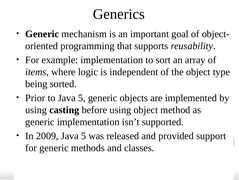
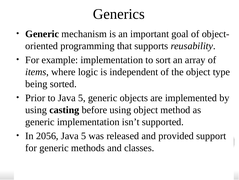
2009: 2009 -> 2056 (47, 135)
